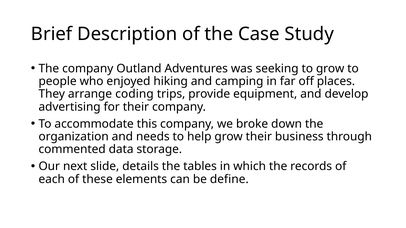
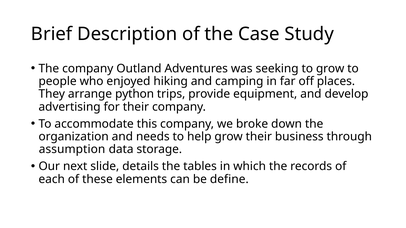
coding: coding -> python (135, 94)
commented: commented -> assumption (72, 150)
